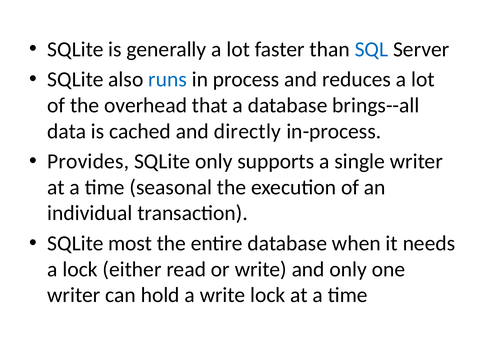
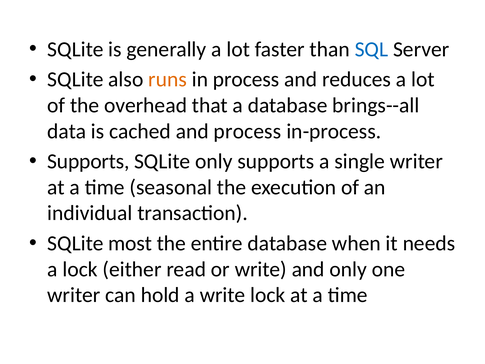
runs colour: blue -> orange (168, 79)
and directly: directly -> process (247, 131)
Provides: Provides -> Supports (88, 161)
